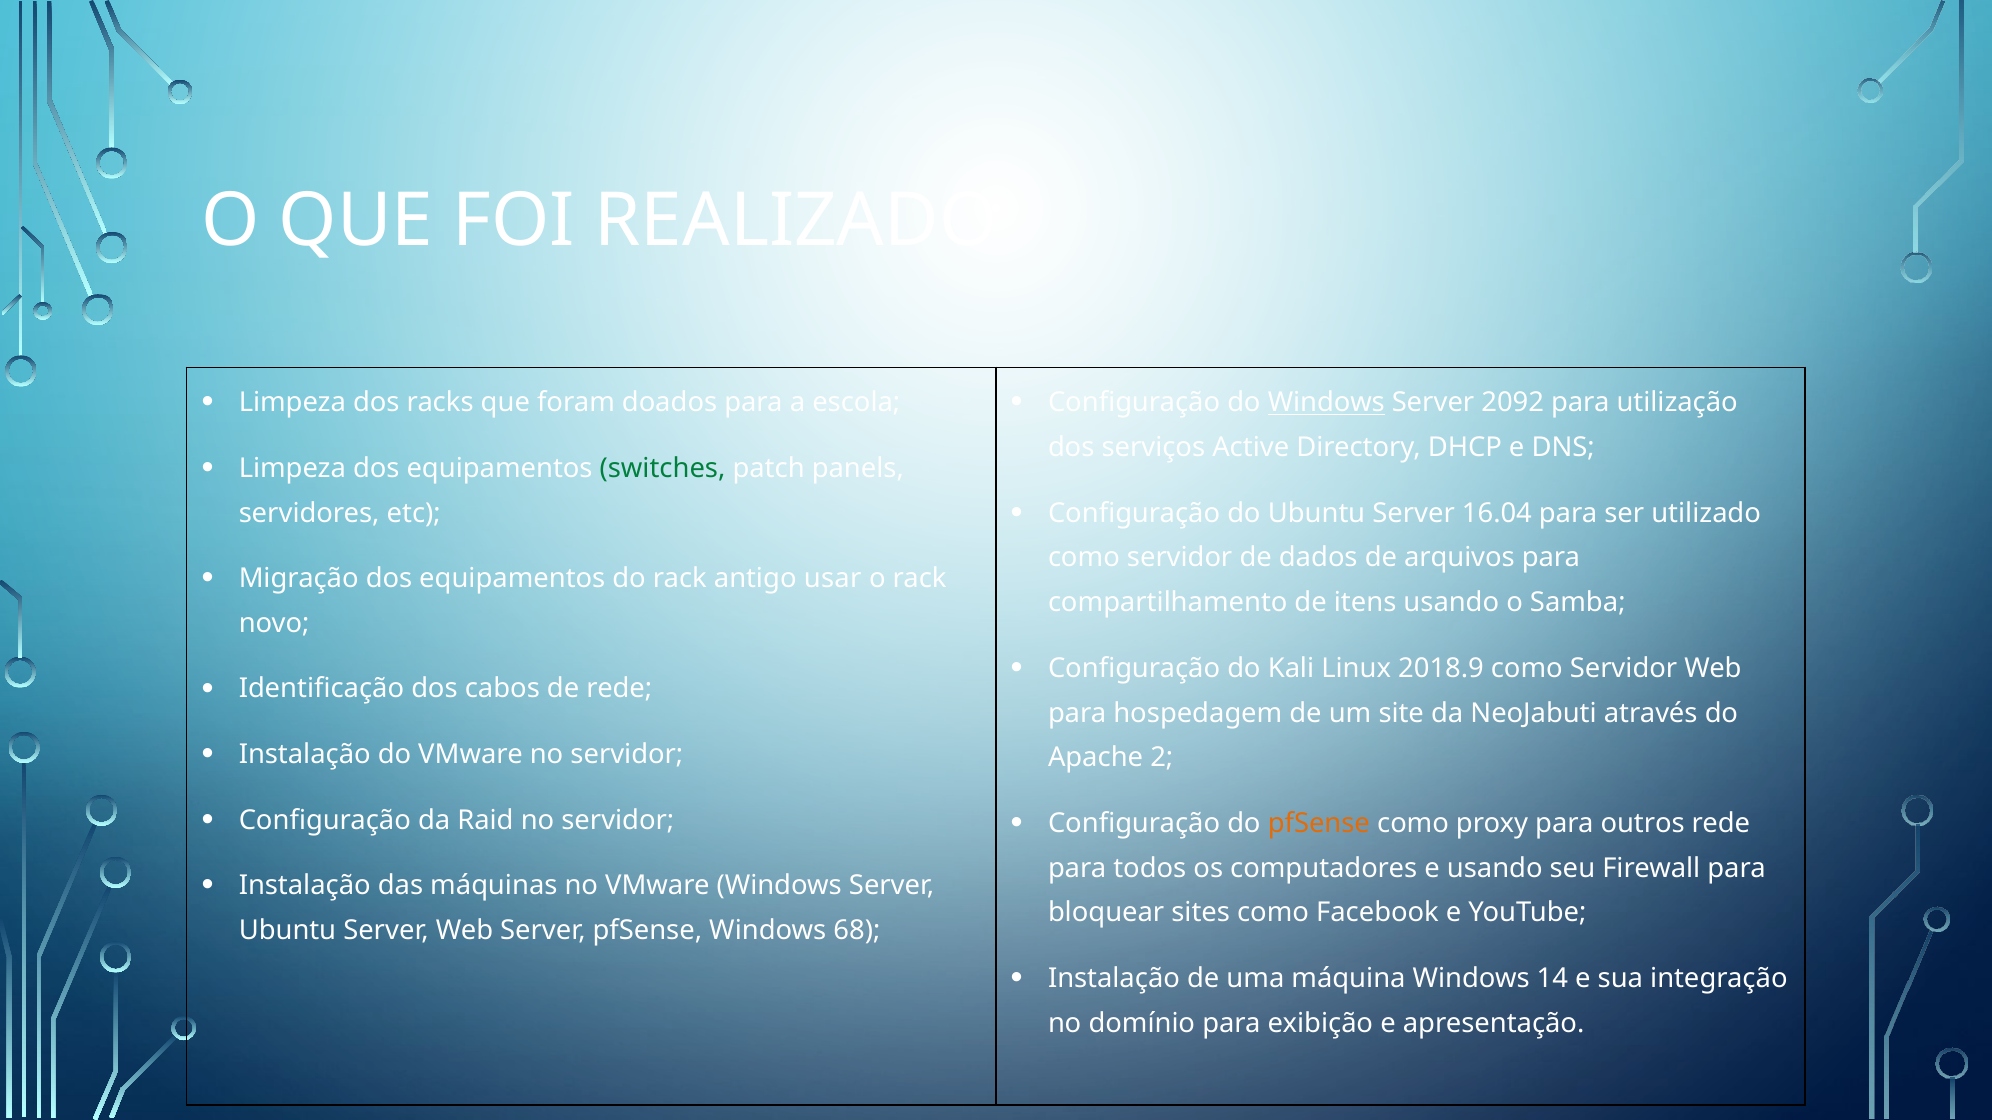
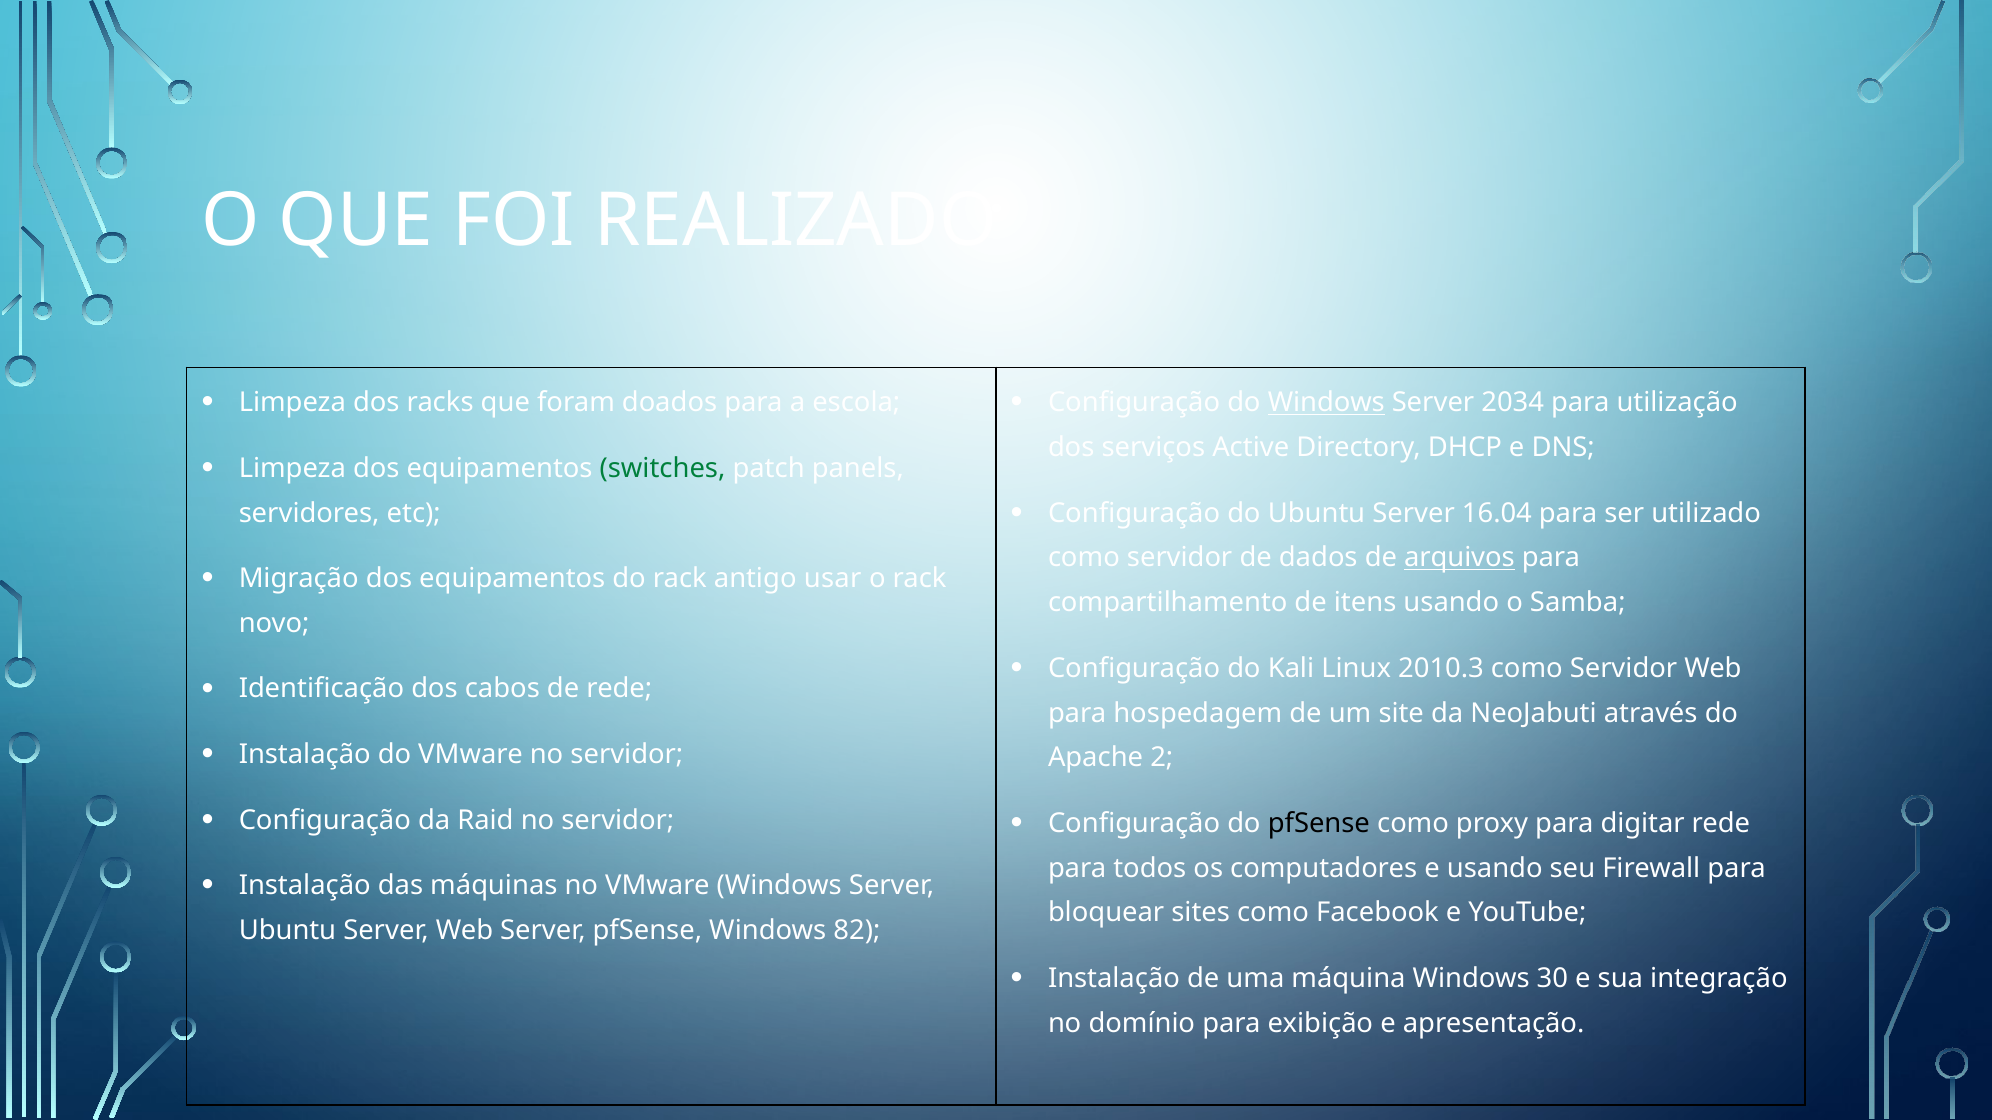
2092: 2092 -> 2034 (1513, 403)
arquivos underline: none -> present (1459, 558)
2018.9: 2018.9 -> 2010.3 (1441, 668)
pfSense colour: orange -> black (1319, 824)
outros: outros -> digitar (1643, 824)
68: 68 -> 82 (857, 931)
14: 14 -> 30 (1552, 979)
